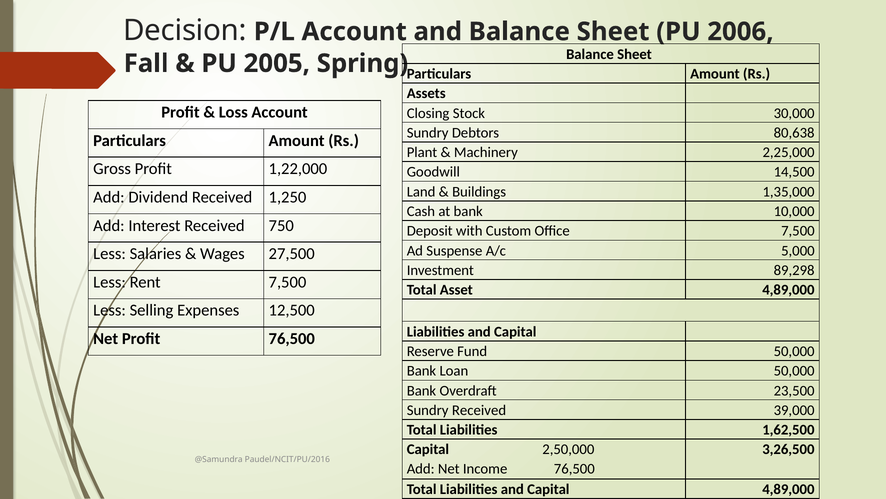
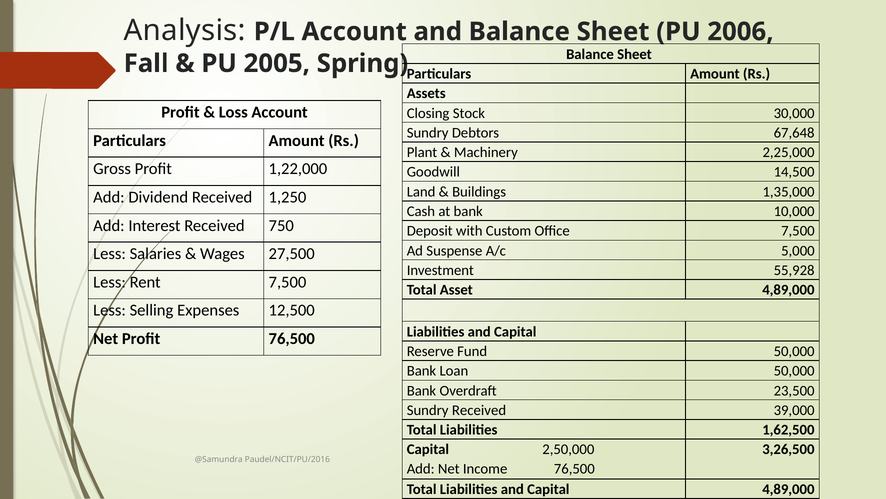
Decision: Decision -> Analysis (185, 30)
80,638: 80,638 -> 67,648 (794, 133)
89,298: 89,298 -> 55,928 (794, 270)
